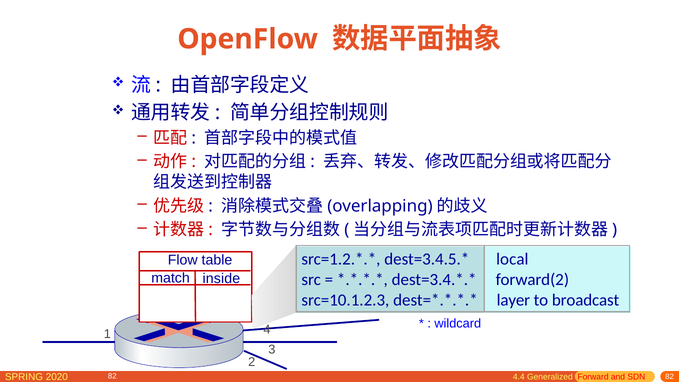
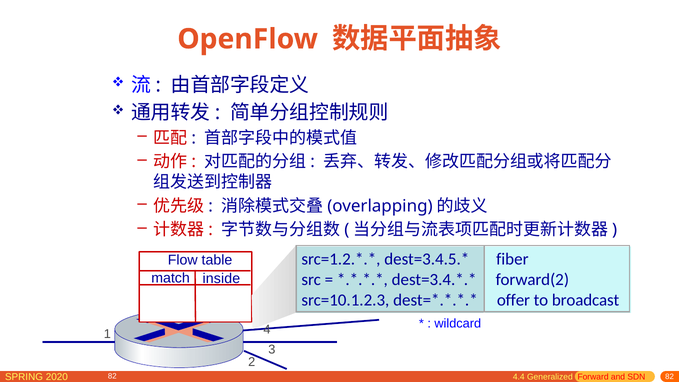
local: local -> fiber (512, 259)
layer: layer -> offer (513, 300)
